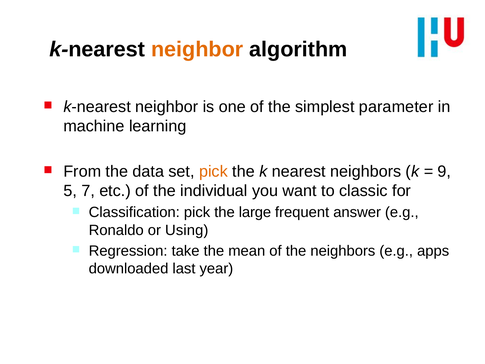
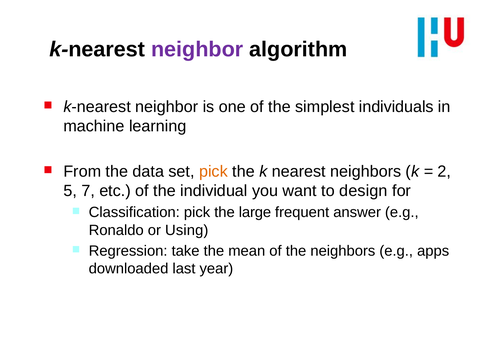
neighbor colour: orange -> purple (197, 49)
parameter: parameter -> individuals (396, 107)
9: 9 -> 2 (444, 171)
classic: classic -> design (363, 191)
